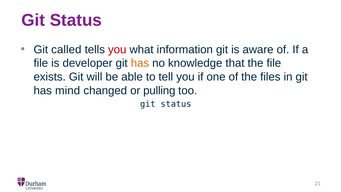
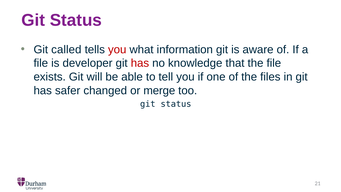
has colour: orange -> red (140, 63)
mind: mind -> safer (68, 90)
pulling: pulling -> merge (159, 90)
